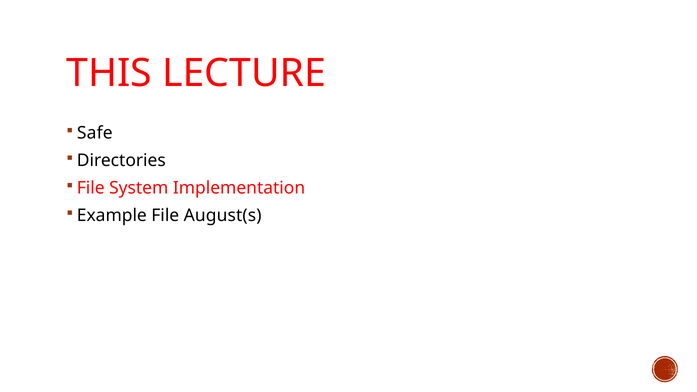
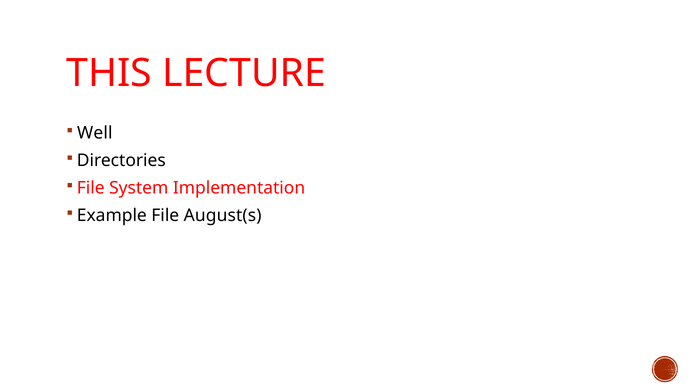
Safe: Safe -> Well (95, 133)
